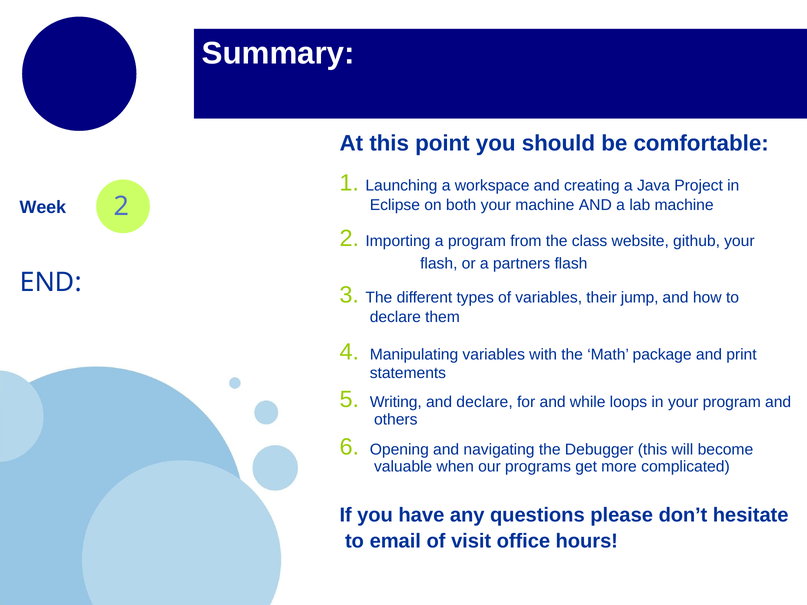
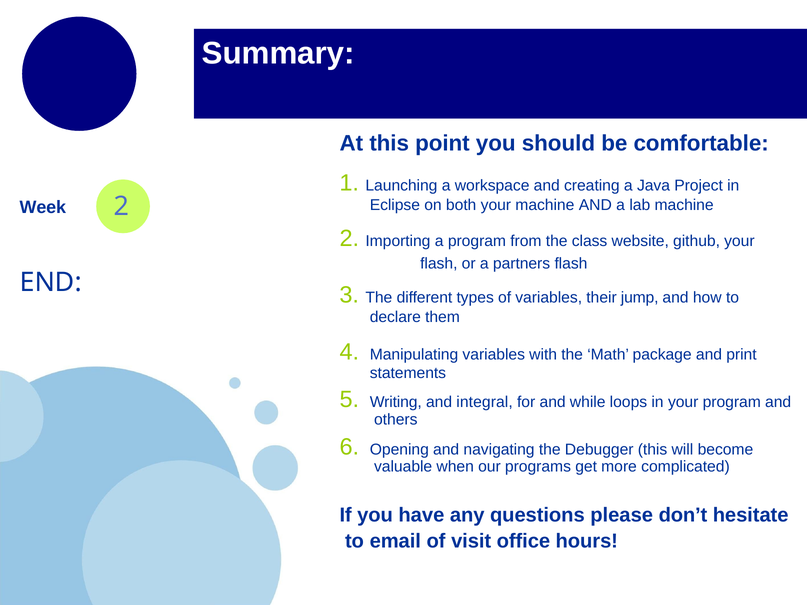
and declare: declare -> integral (485, 402)
